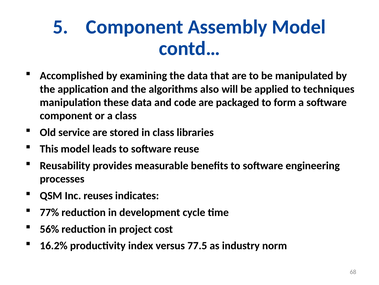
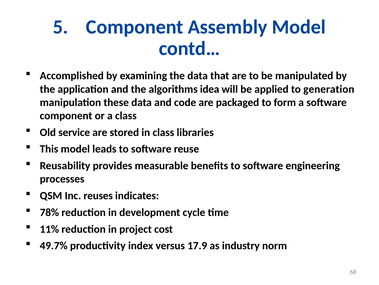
also: also -> idea (210, 89)
techniques: techniques -> generation (329, 89)
77%: 77% -> 78% (49, 212)
56%: 56% -> 11% (49, 229)
16.2%: 16.2% -> 49.7% (54, 245)
77.5: 77.5 -> 17.9 (197, 245)
